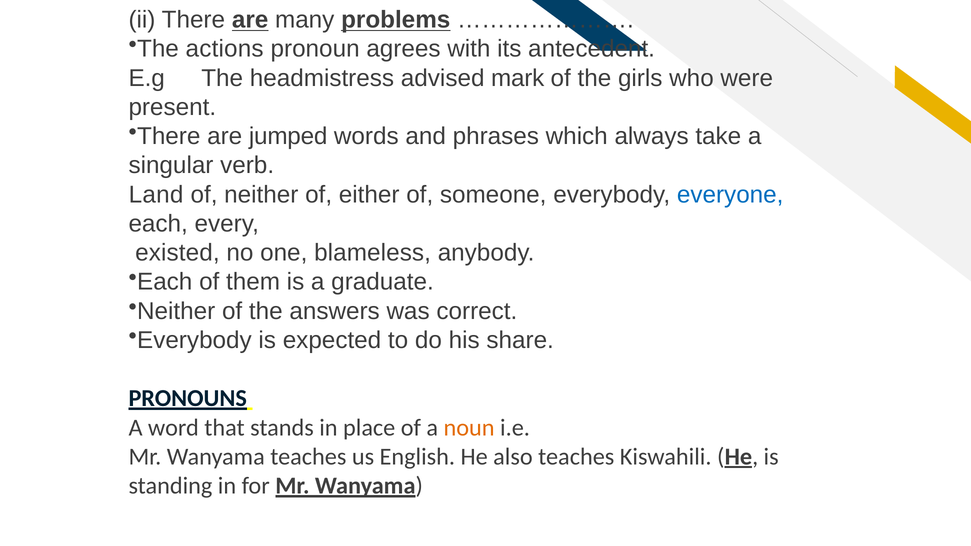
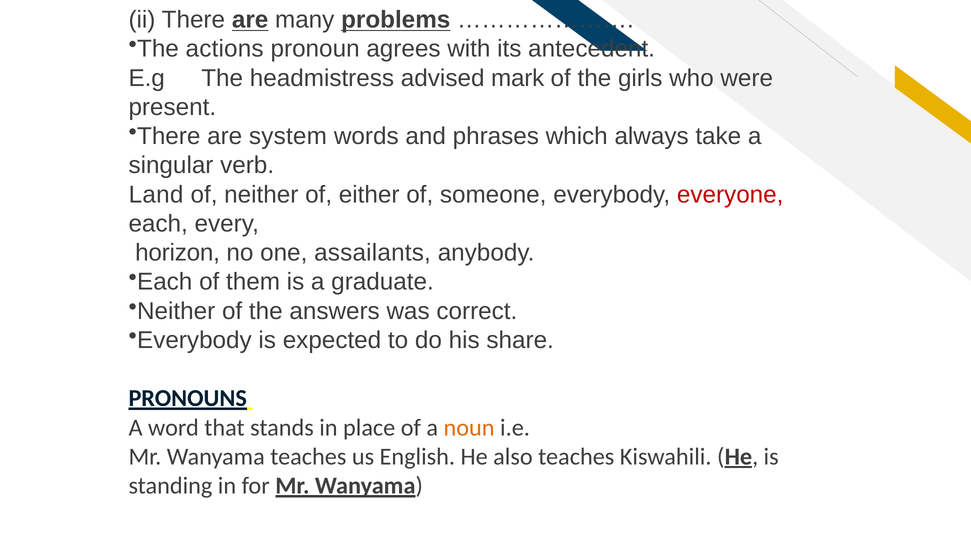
jumped: jumped -> system (288, 136)
everyone colour: blue -> red (730, 195)
existed: existed -> horizon (178, 253)
blameless: blameless -> assailants (372, 253)
